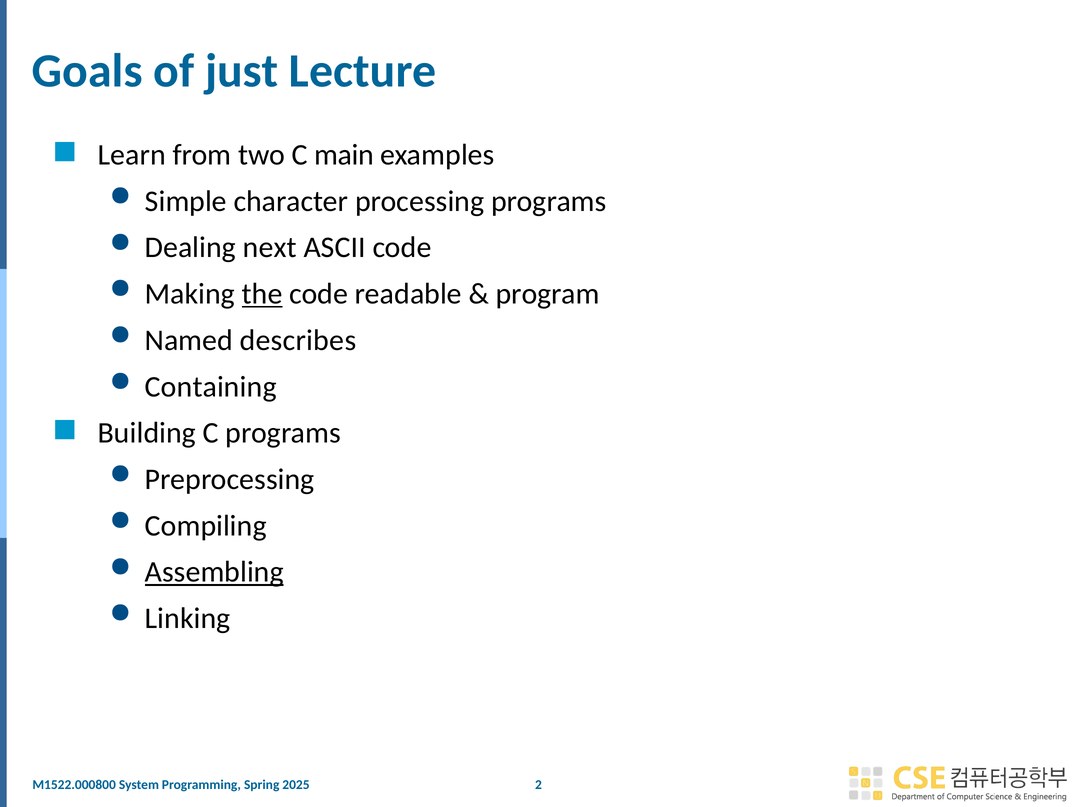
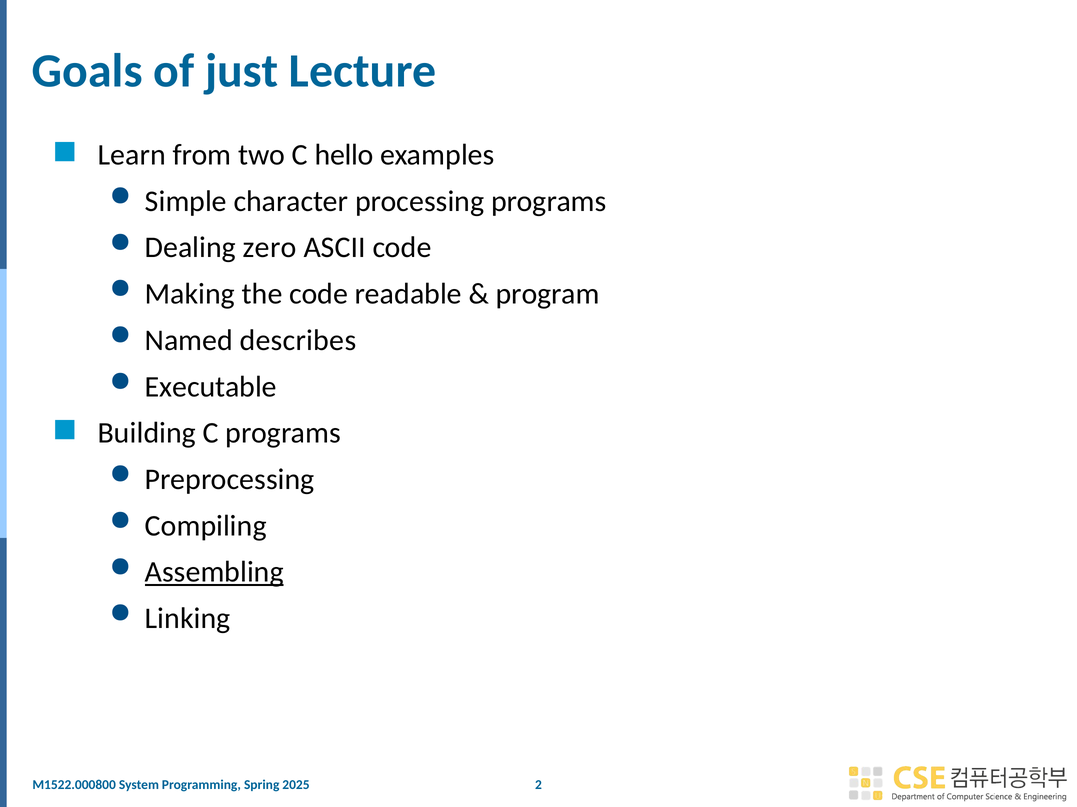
main: main -> hello (344, 155)
next: next -> zero (270, 248)
the underline: present -> none (262, 294)
Containing: Containing -> Executable (211, 387)
